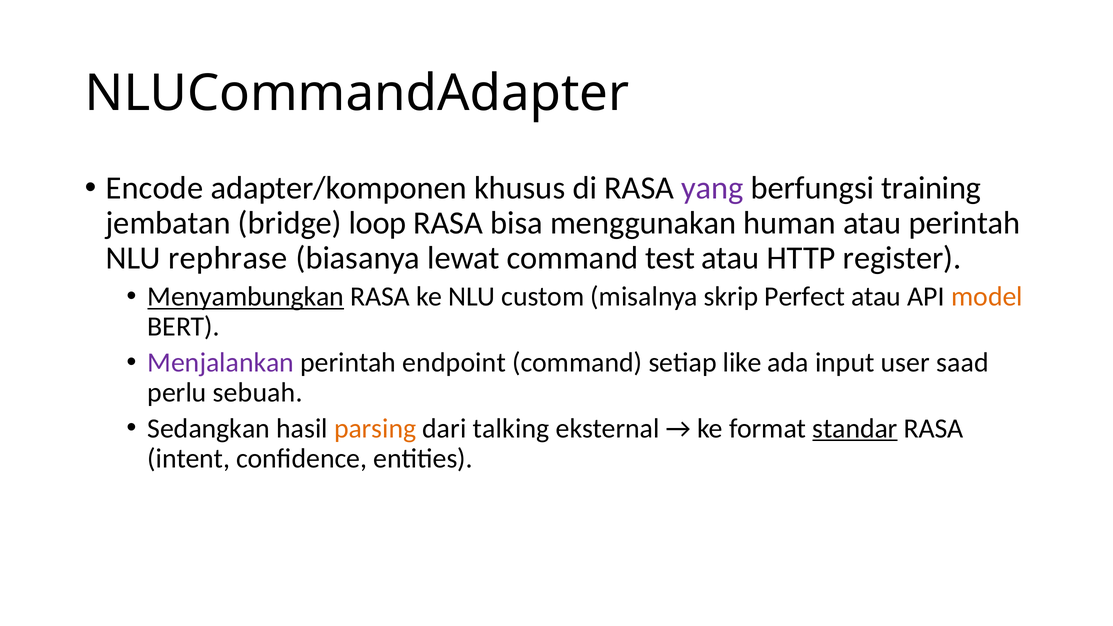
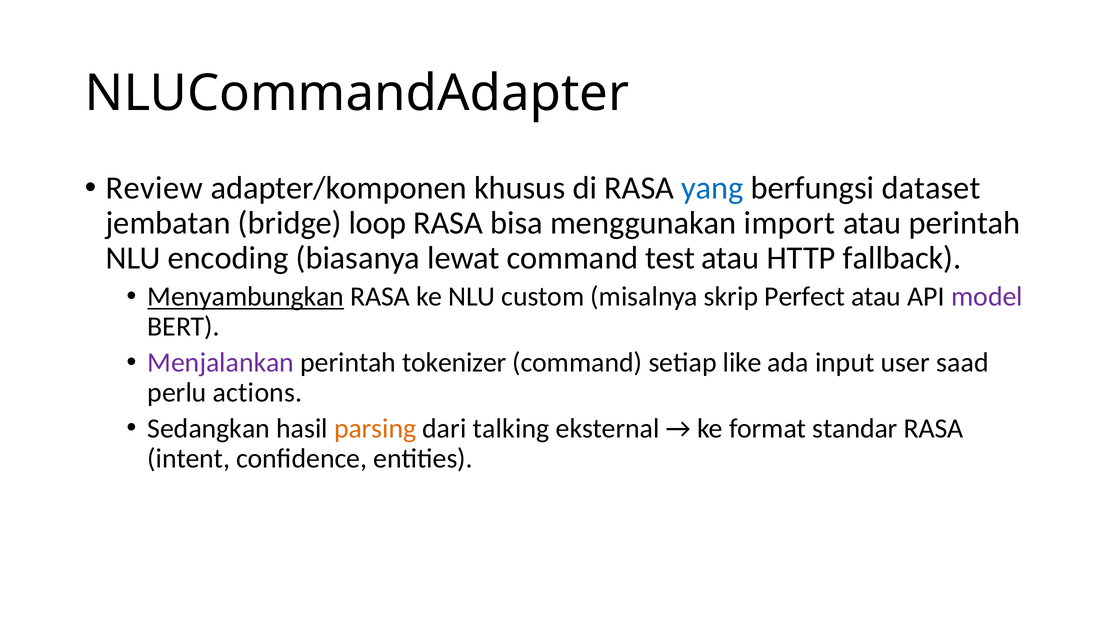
Encode: Encode -> Review (154, 188)
yang colour: purple -> blue (712, 188)
training: training -> dataset (931, 188)
human: human -> import (789, 223)
rephrase: rephrase -> encoding (228, 258)
register: register -> fallback (902, 258)
model colour: orange -> purple (987, 297)
endpoint: endpoint -> tokenizer (454, 363)
sebuah: sebuah -> actions (258, 393)
standar underline: present -> none (855, 428)
